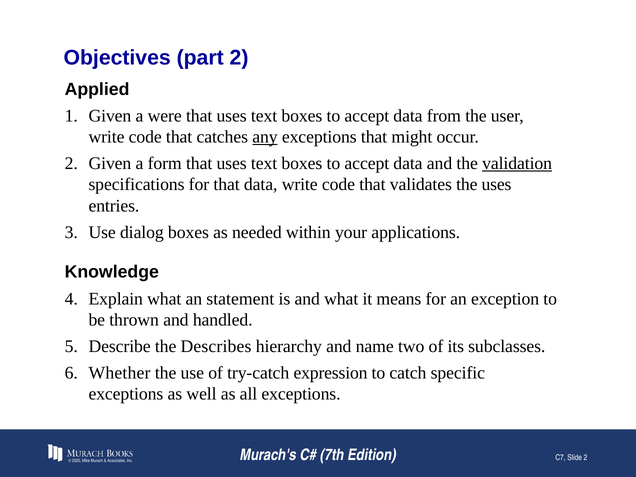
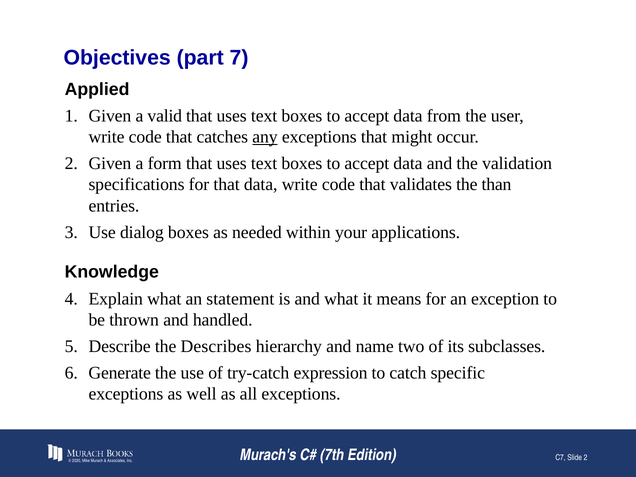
part 2: 2 -> 7 (239, 58)
were: were -> valid (165, 116)
validation underline: present -> none (517, 163)
the uses: uses -> than (497, 185)
Whether: Whether -> Generate (120, 373)
